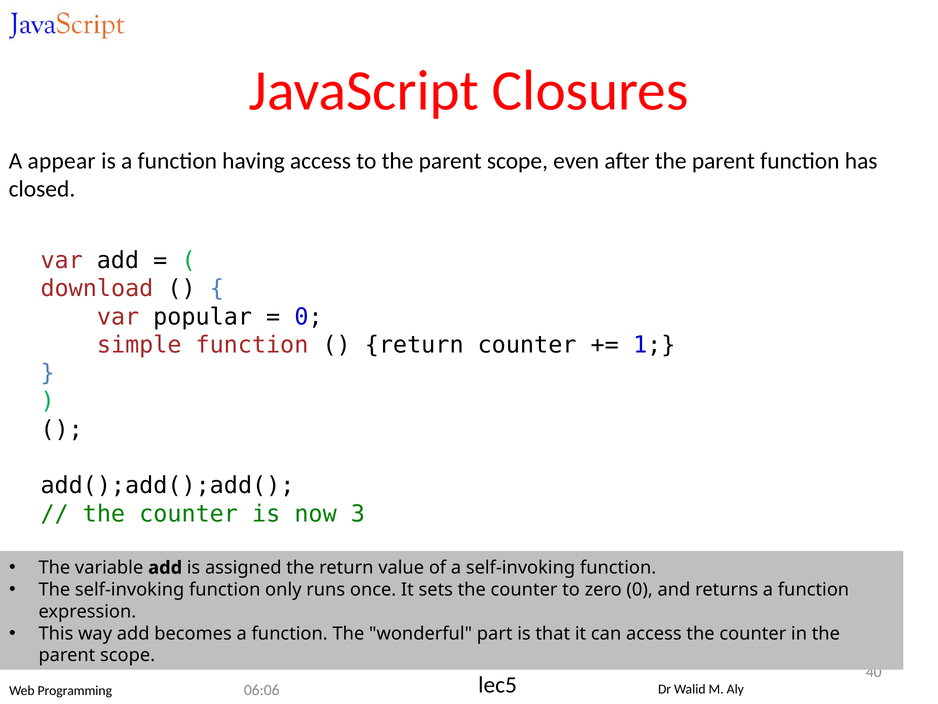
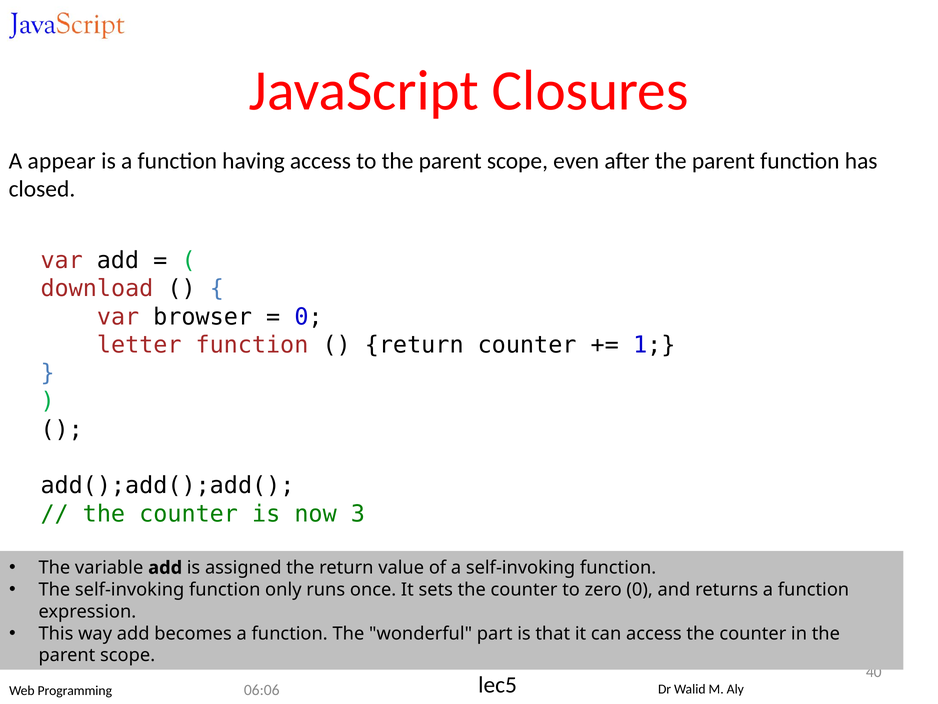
popular: popular -> browser (203, 317)
simple: simple -> letter (139, 345)
